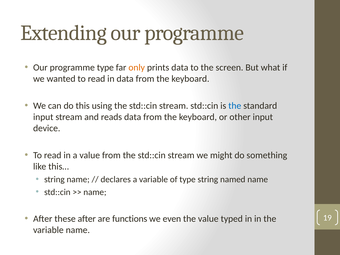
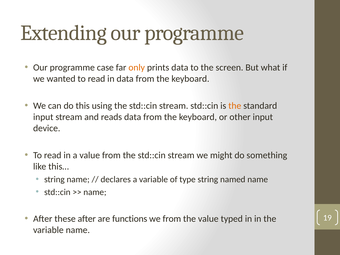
programme type: type -> case (105, 68)
the colour: blue -> orange (235, 106)
we even: even -> from (172, 219)
